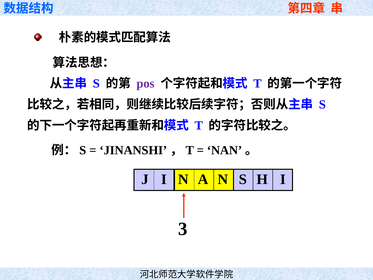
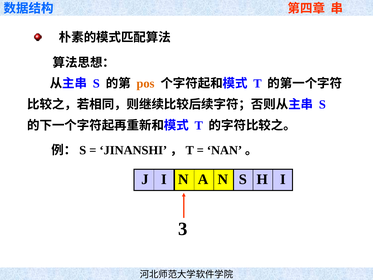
pos colour: purple -> orange (145, 84)
